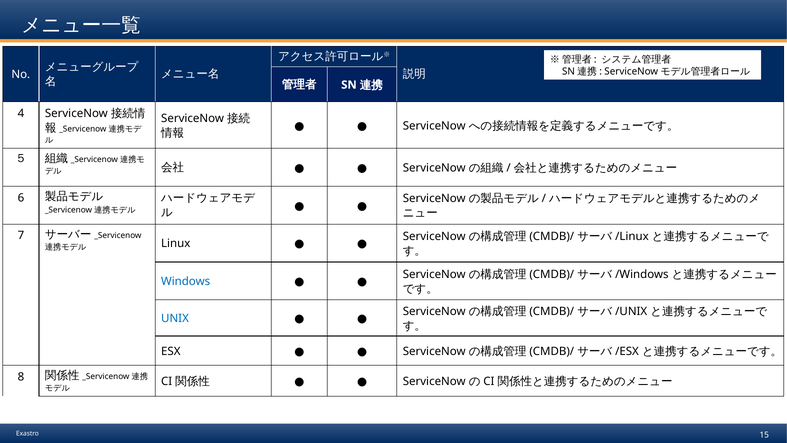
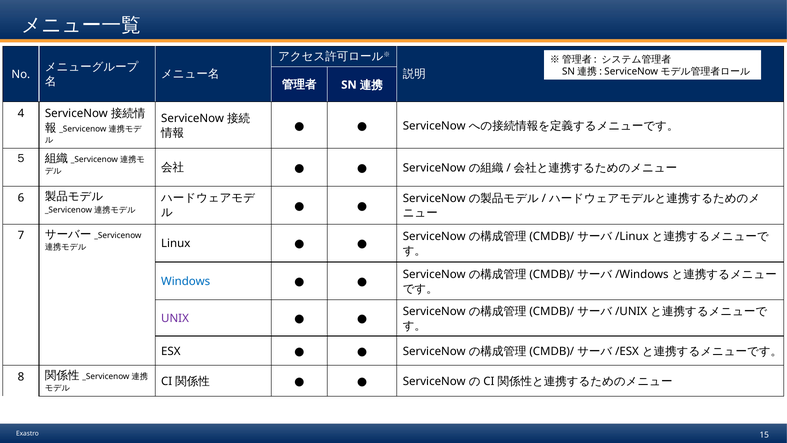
UNIX colour: blue -> purple (175, 318)
